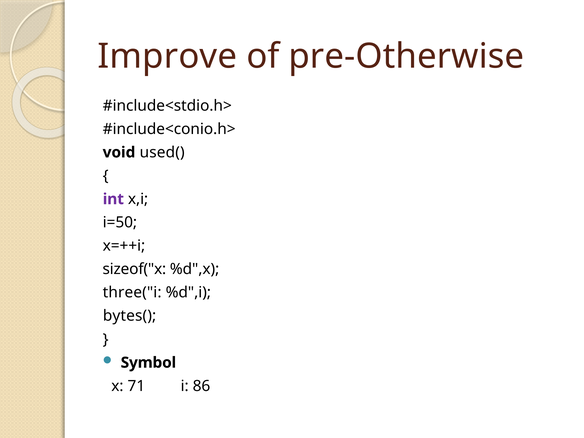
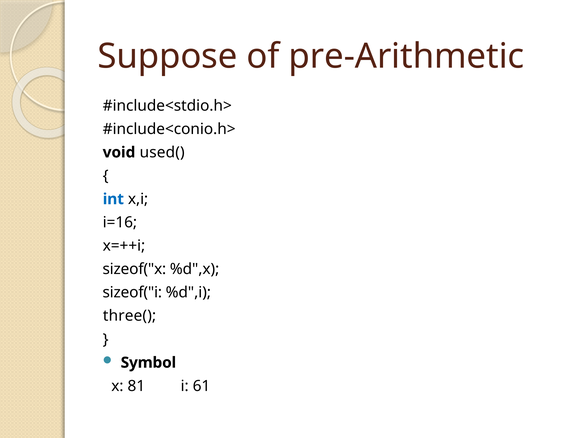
Improve: Improve -> Suppose (167, 56)
pre-Otherwise: pre-Otherwise -> pre-Arithmetic (406, 56)
int colour: purple -> blue (113, 199)
i=50: i=50 -> i=16 (120, 222)
three("i: three("i -> sizeof("i (132, 293)
bytes(: bytes( -> three( (130, 316)
71: 71 -> 81 (136, 386)
86: 86 -> 61 (202, 386)
